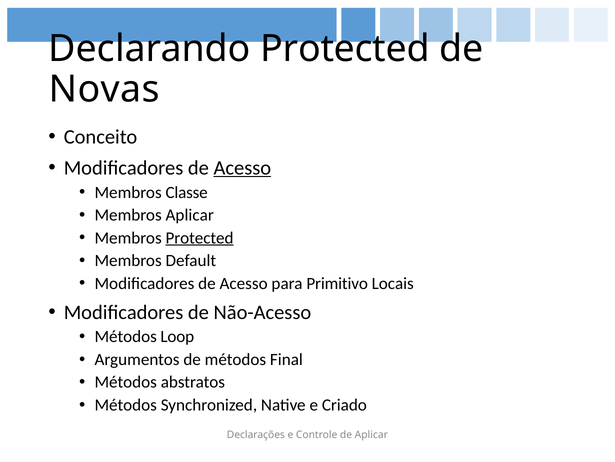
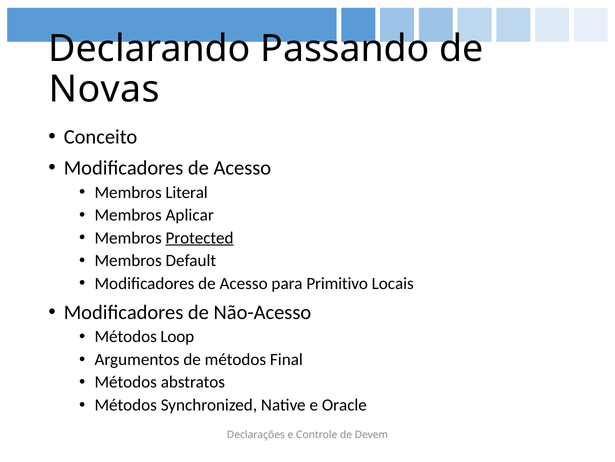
Declarando Protected: Protected -> Passando (345, 49)
Acesso underline: present -> none (242, 167)
Classe: Classe -> Literal (187, 192)
Criado: Criado -> Oracle (344, 404)
de Aplicar: Aplicar -> Devem (371, 434)
